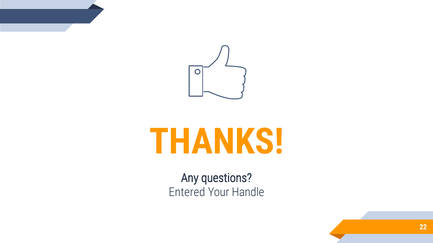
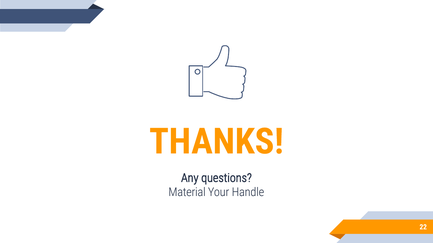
Entered: Entered -> Material (187, 193)
